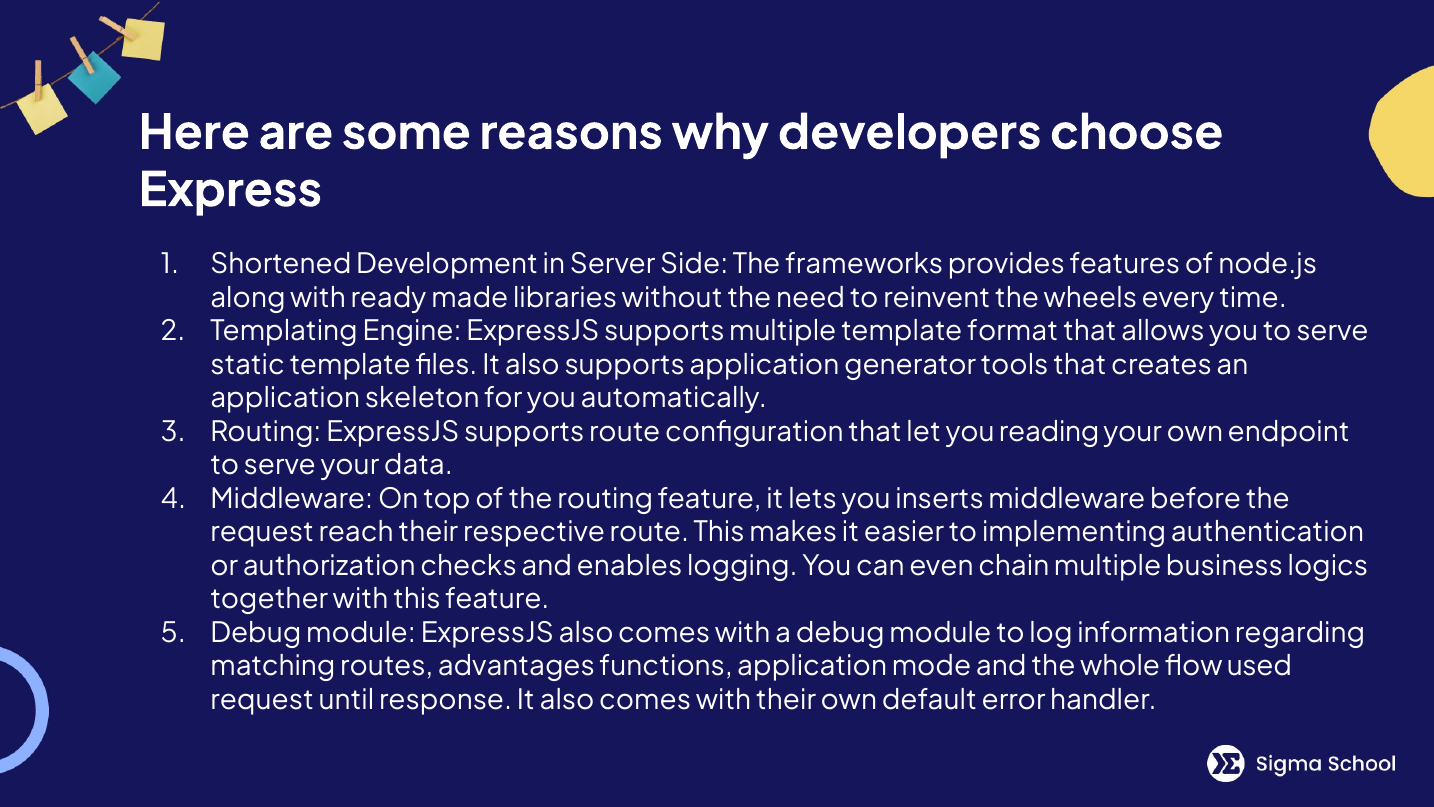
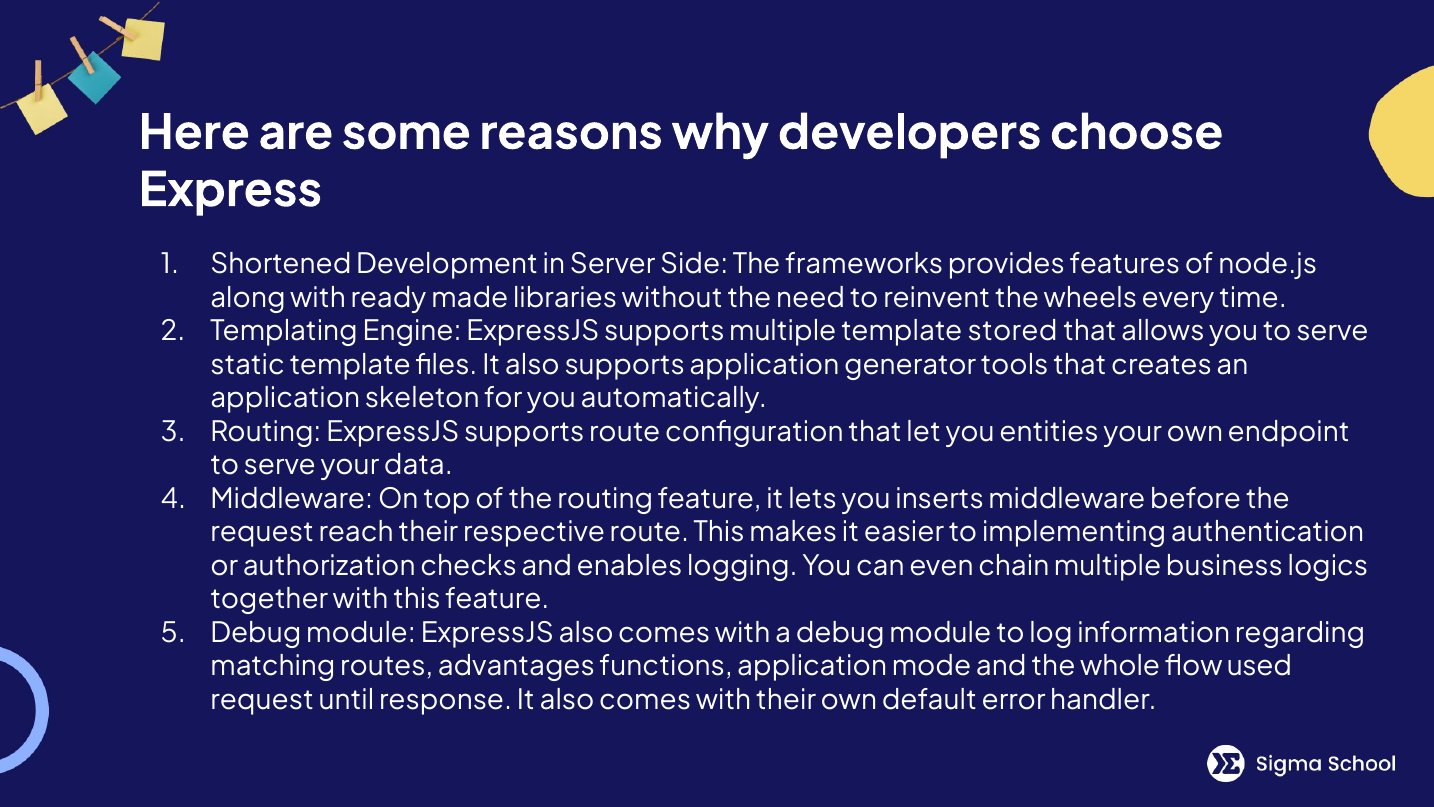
format: format -> stored (1012, 331)
reading: reading -> entities (1049, 432)
